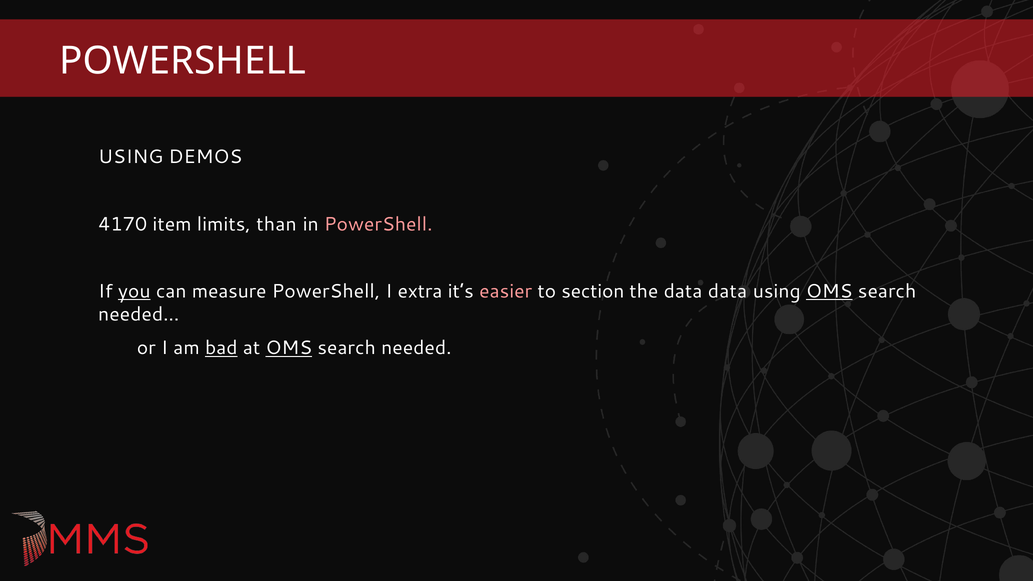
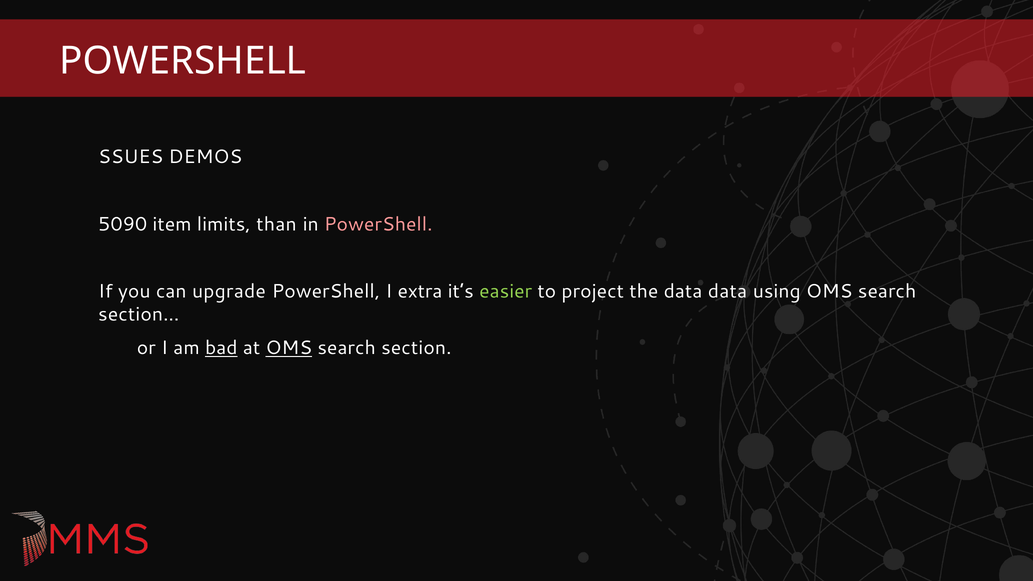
USING: USING -> SSUES (131, 157)
4170: 4170 -> 5090 (123, 224)
you underline: present -> none (134, 291)
measure: measure -> upgrade (229, 291)
easier colour: pink -> light green (506, 291)
section: section -> project (593, 291)
OMS underline: present -> none (829, 291)
needed…: needed… -> section… (139, 315)
needed: needed -> section (416, 348)
